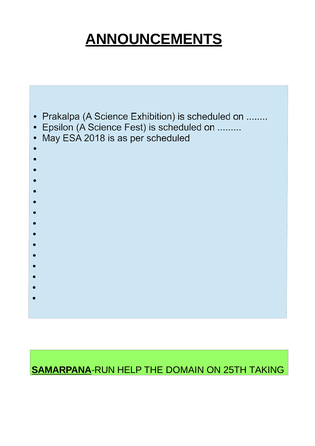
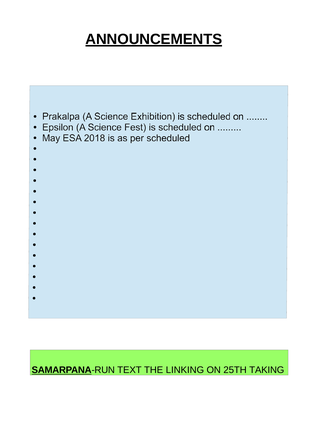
HELP: HELP -> TEXT (129, 370)
DOMAIN: DOMAIN -> LINKING (185, 370)
